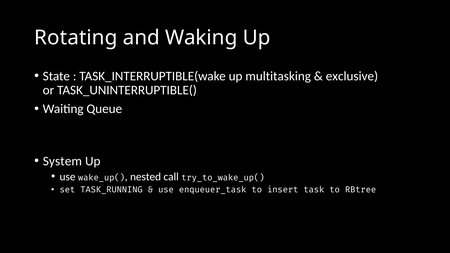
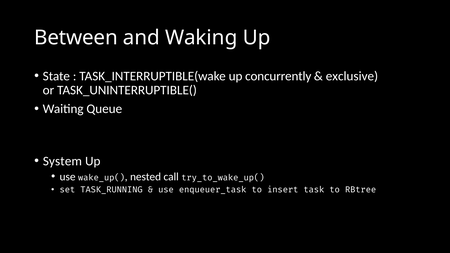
Rotating: Rotating -> Between (76, 38)
multitasking: multitasking -> concurrently (278, 76)
